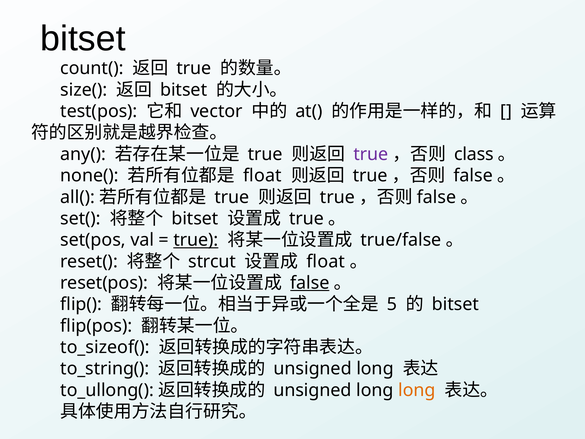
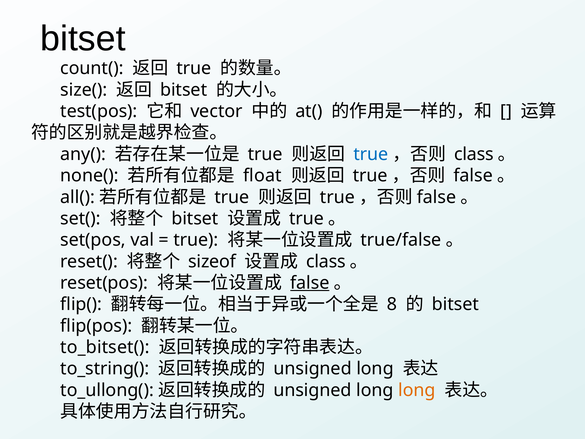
true colour: purple -> blue (371, 154)
true underline: present -> none (196, 240)
strcut: strcut -> sizeof (212, 261)
float: float -> class (326, 261)
5: 5 -> 8 (392, 304)
to_sizeof(: to_sizeof( -> to_bitset( (105, 347)
